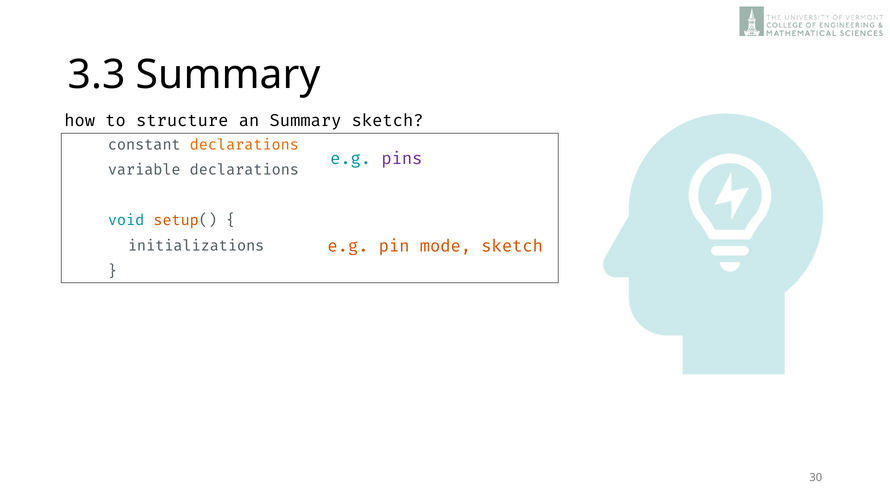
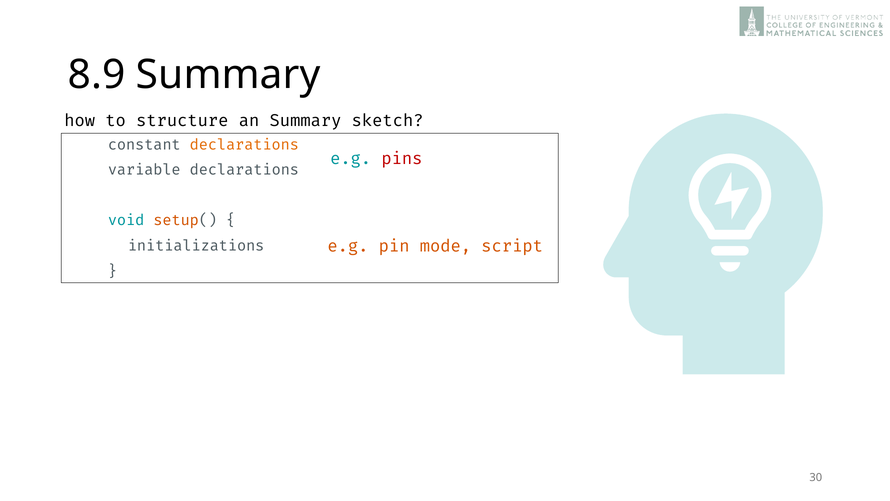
3.3: 3.3 -> 8.9 (97, 75)
pins colour: purple -> red (402, 159)
mode sketch: sketch -> script (512, 246)
